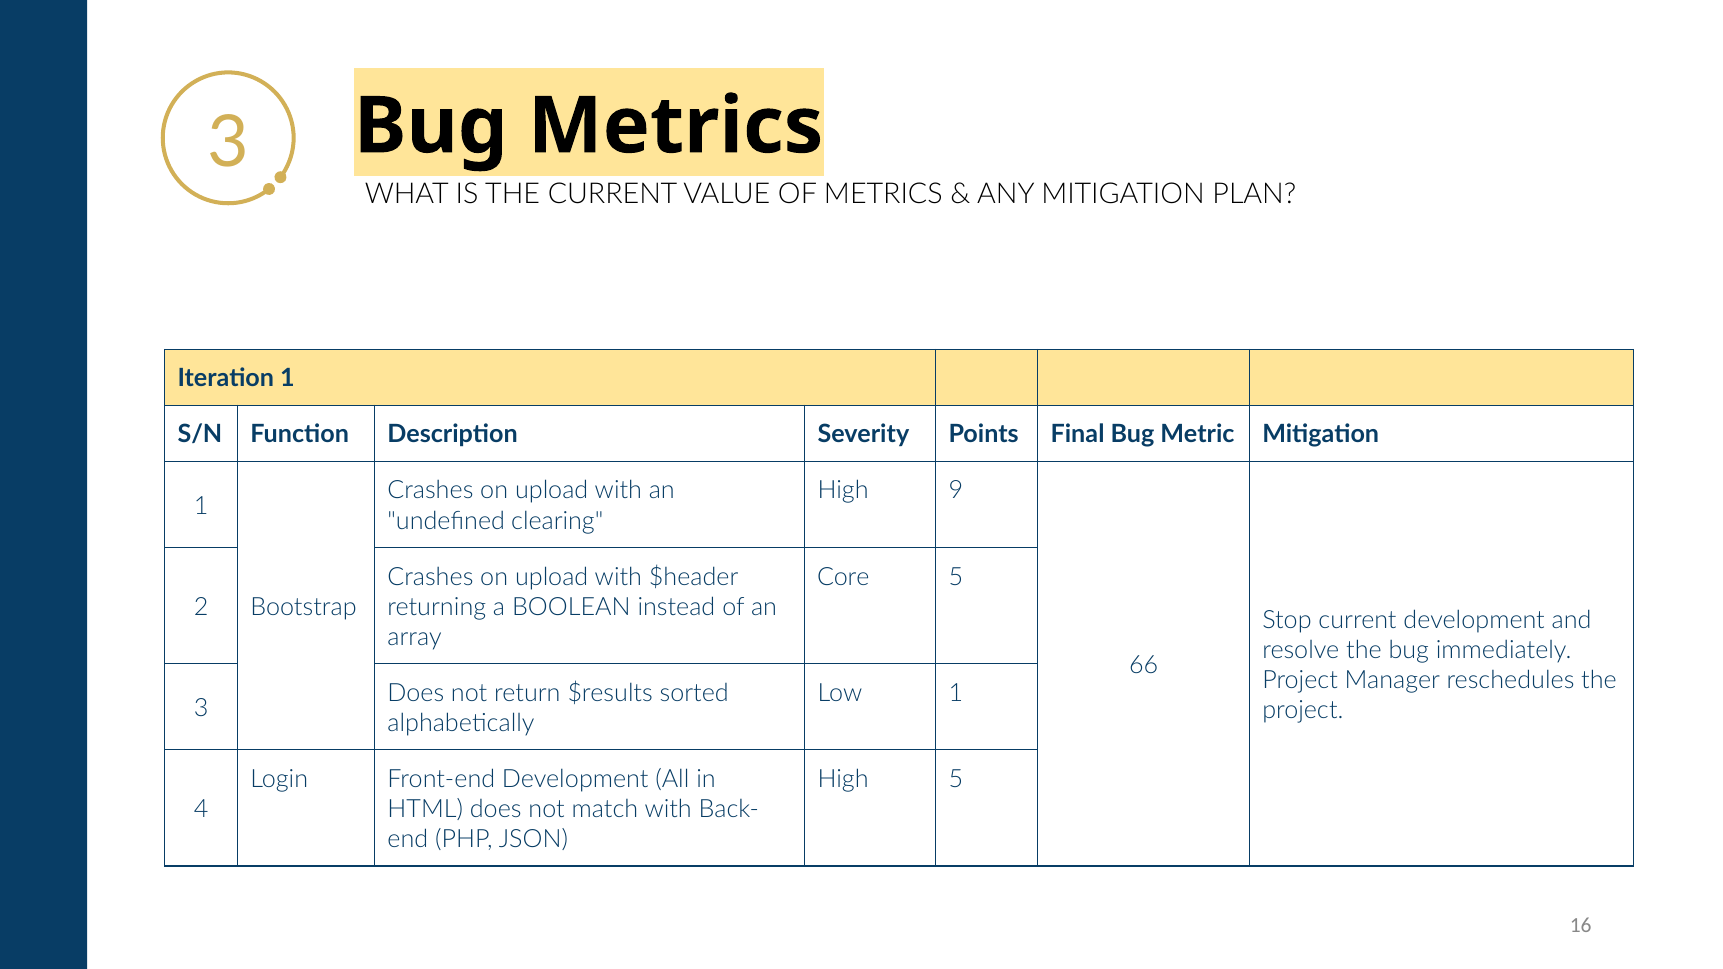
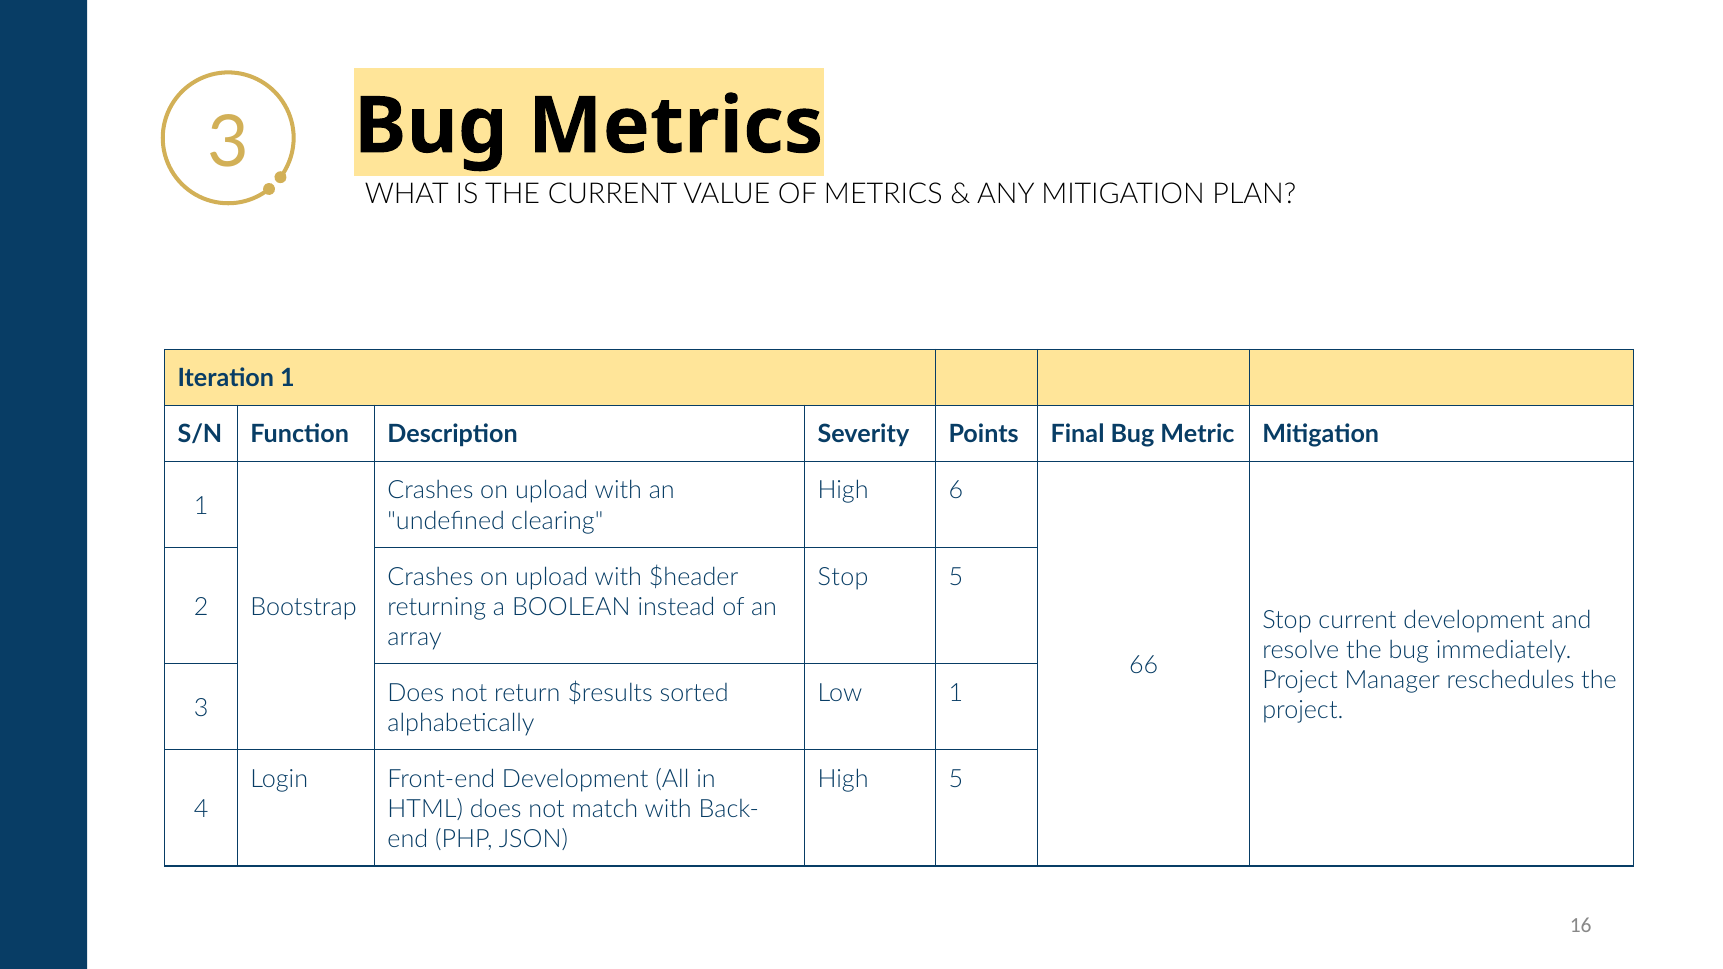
9: 9 -> 6 (956, 491)
Core: Core -> Stop (843, 577)
